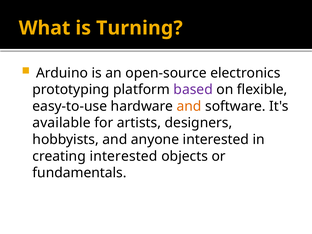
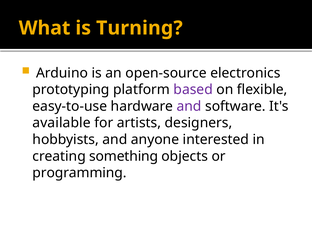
and colour: orange -> purple (189, 106)
creating interested: interested -> something (124, 156)
fundamentals: fundamentals -> programming (80, 173)
